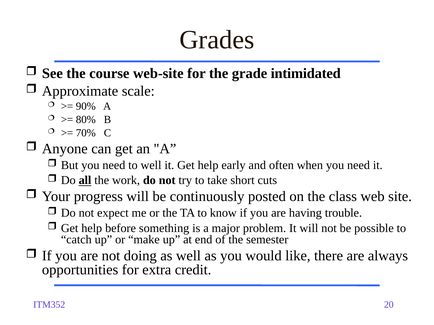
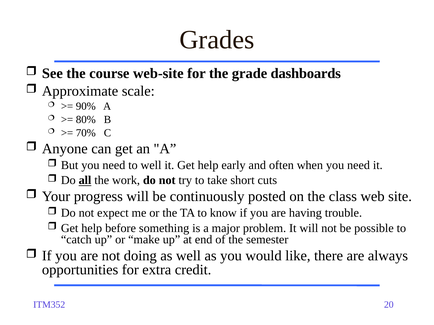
intimidated: intimidated -> dashboards (306, 74)
